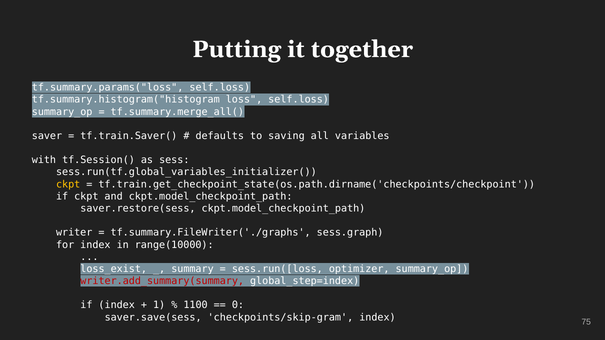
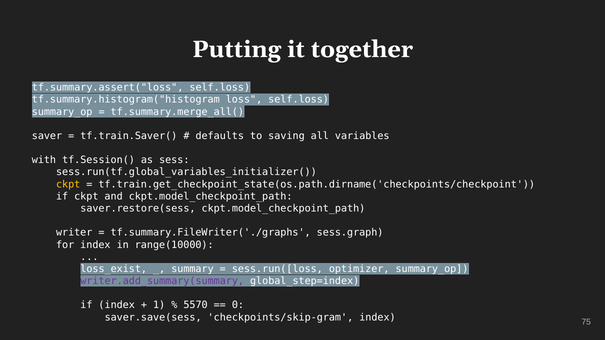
tf.summary.params("loss: tf.summary.params("loss -> tf.summary.assert("loss (108, 88)
writer.add_summary(summary colour: red -> purple (162, 281)
1100: 1100 -> 5570 (196, 305)
